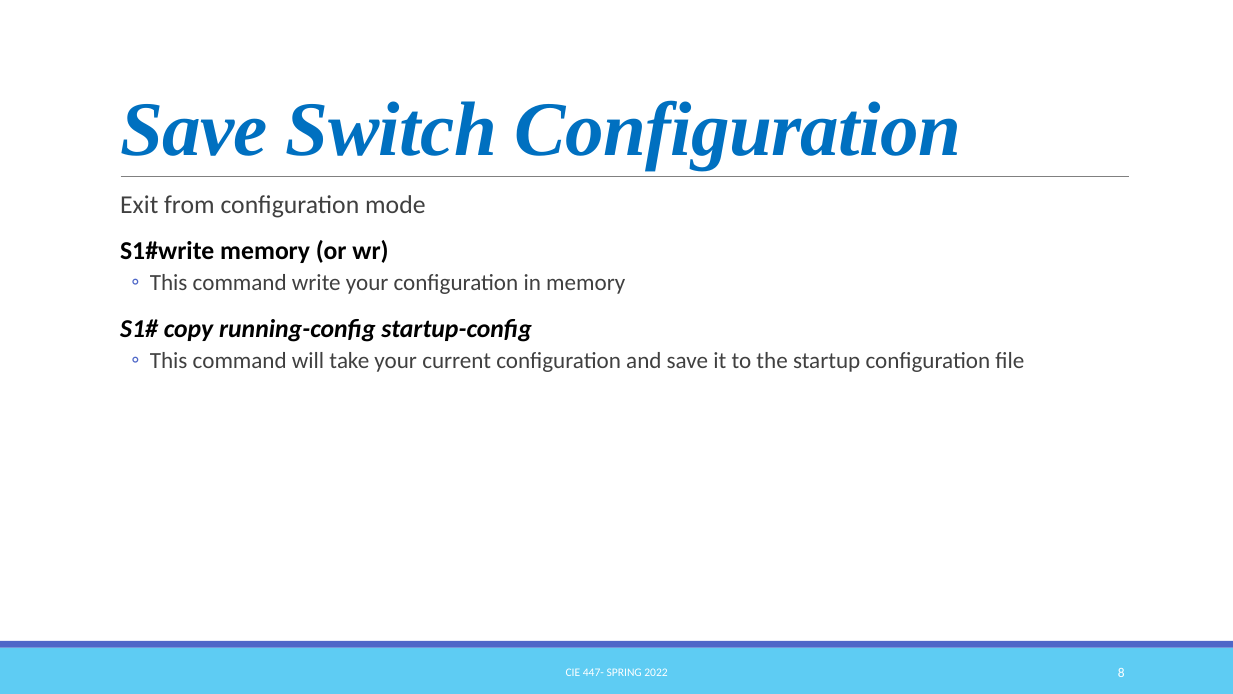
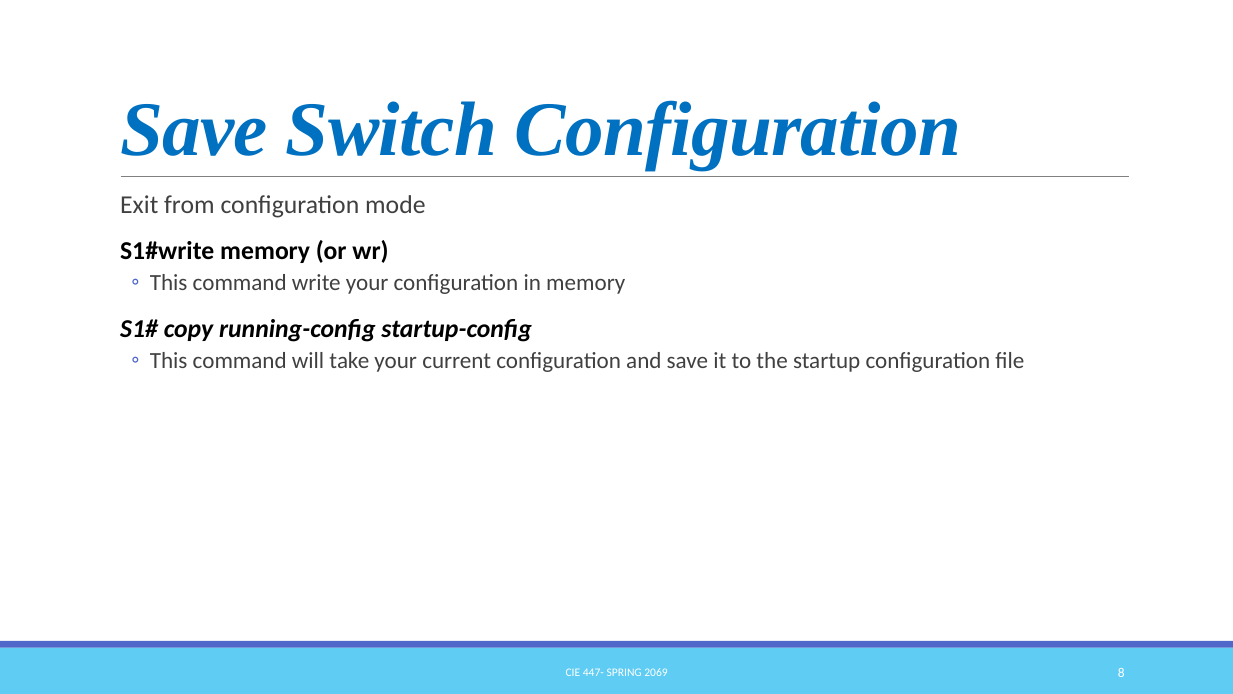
2022: 2022 -> 2069 (656, 673)
